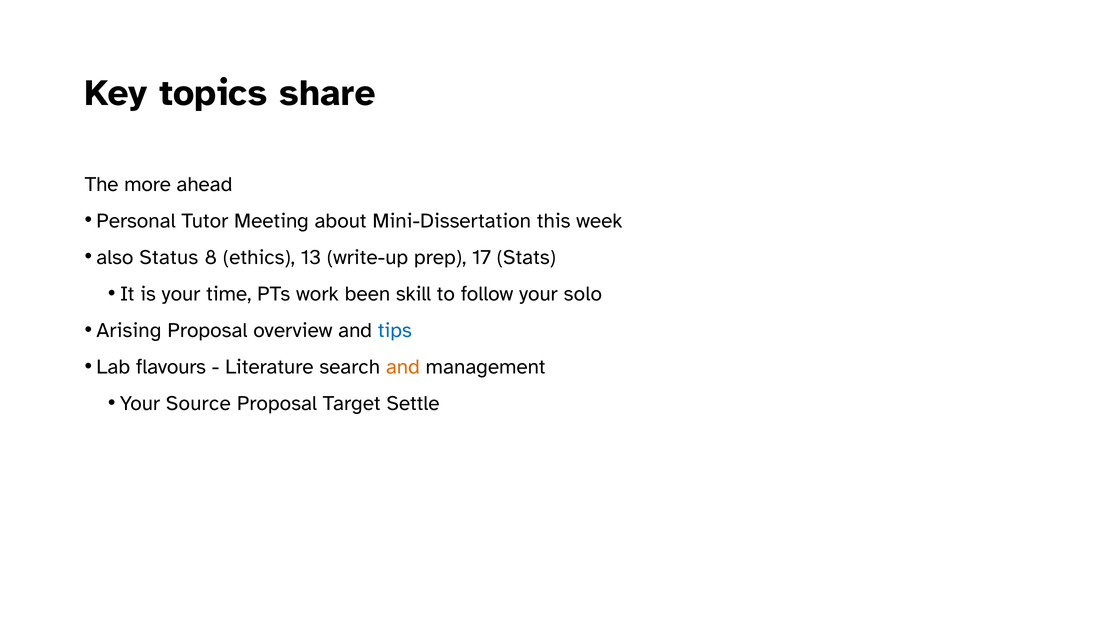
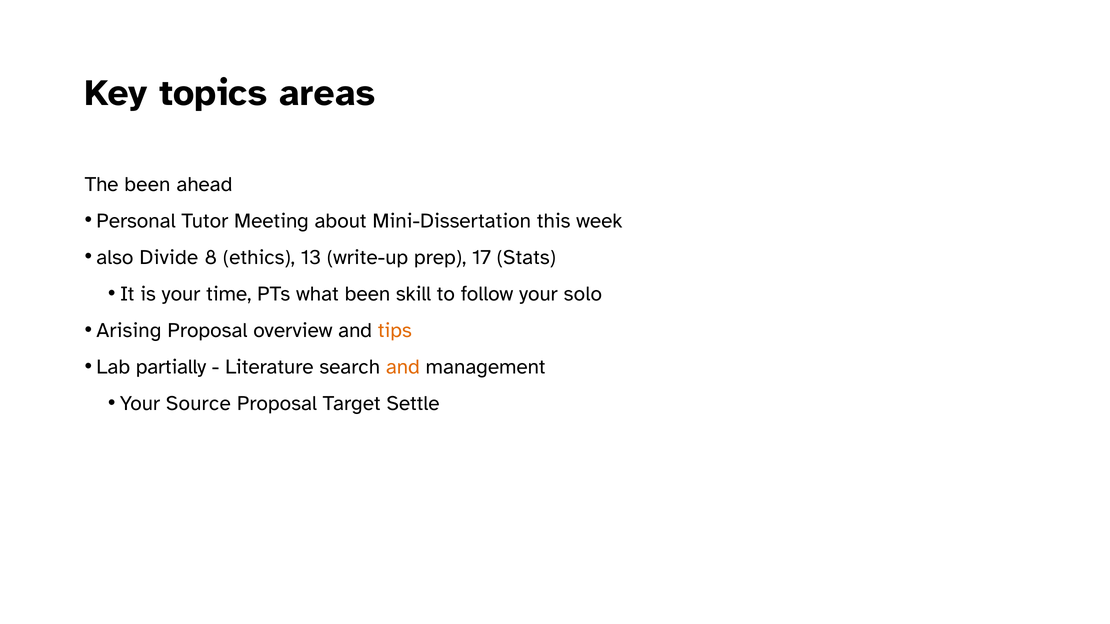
share: share -> areas (327, 93)
The more: more -> been (147, 184)
Status: Status -> Divide (169, 257)
work: work -> what (318, 294)
tips colour: blue -> orange (395, 330)
flavours: flavours -> partially (171, 367)
